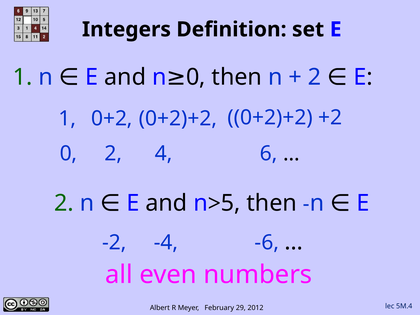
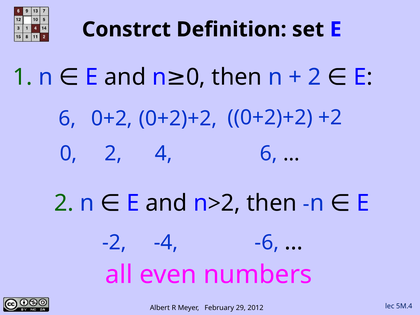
Integers: Integers -> Constrct (126, 29)
1: 1 -> 6 (67, 118)
5: 5 -> 2 (231, 203)
